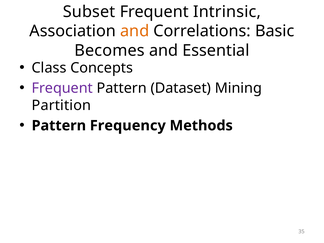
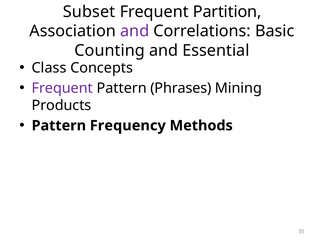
Intrinsic: Intrinsic -> Partition (227, 12)
and colour: orange -> purple (135, 31)
Becomes: Becomes -> Counting (110, 51)
Dataset: Dataset -> Phrases (181, 88)
Partition: Partition -> Products (61, 105)
